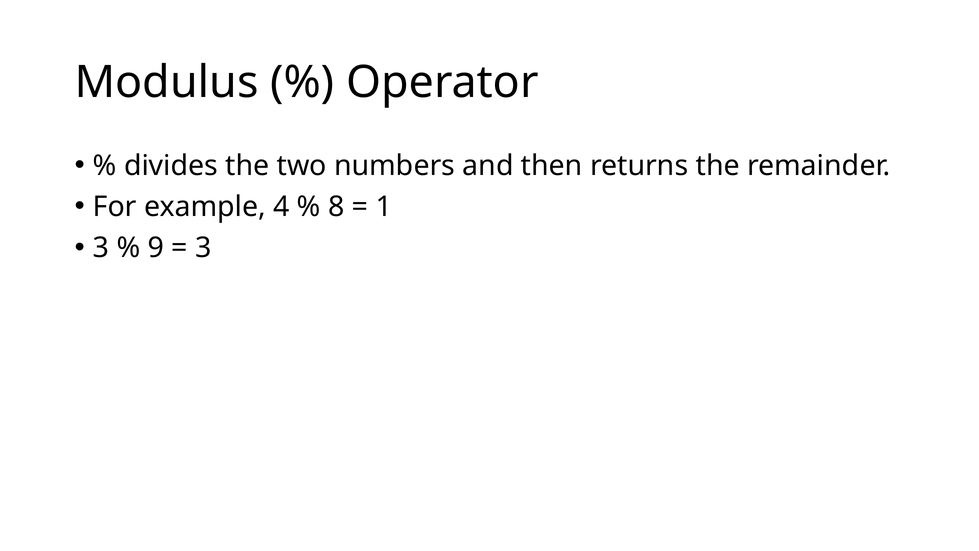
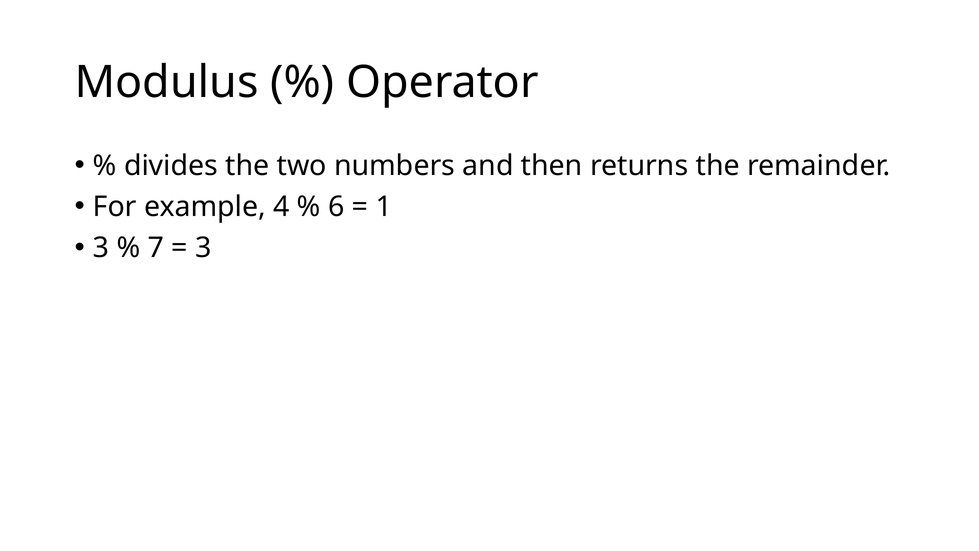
8: 8 -> 6 (336, 207)
9: 9 -> 7 (156, 248)
